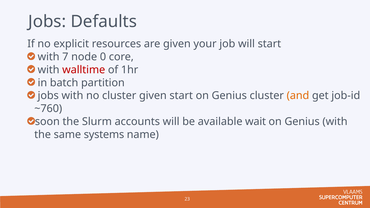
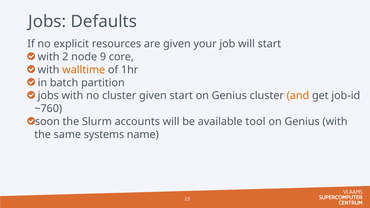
7: 7 -> 2 (65, 57)
0: 0 -> 9 (103, 57)
walltime colour: red -> orange (84, 70)
wait: wait -> tool (255, 122)
